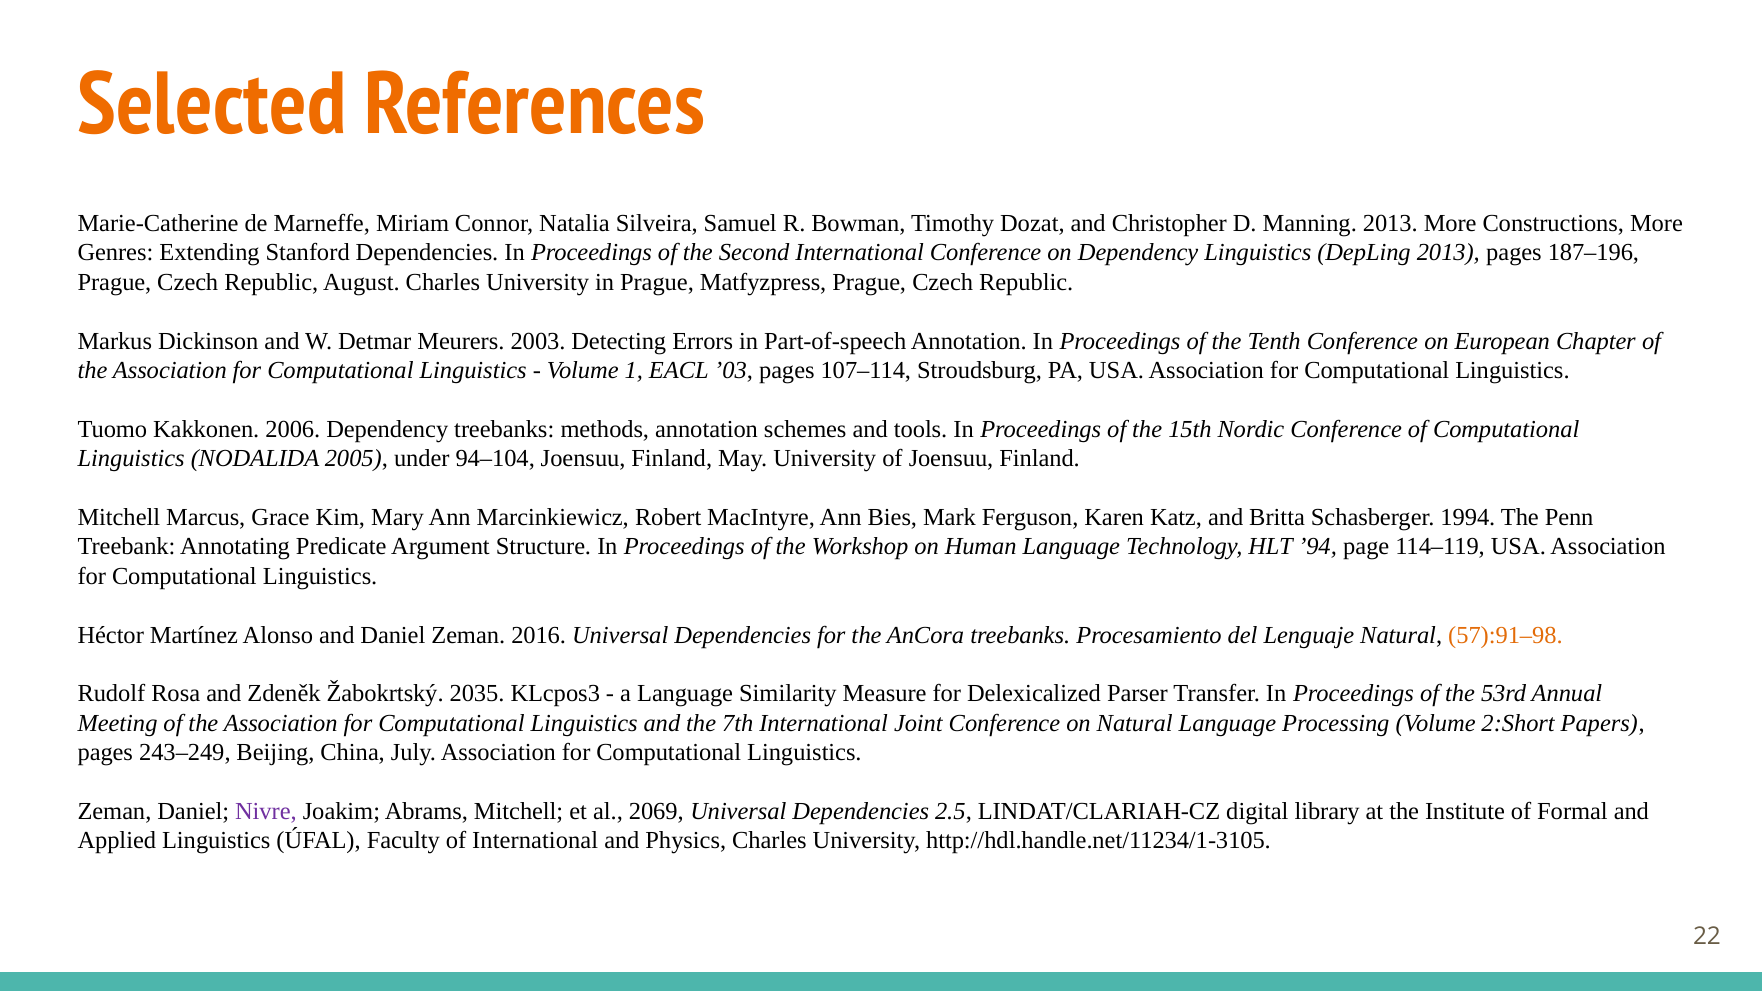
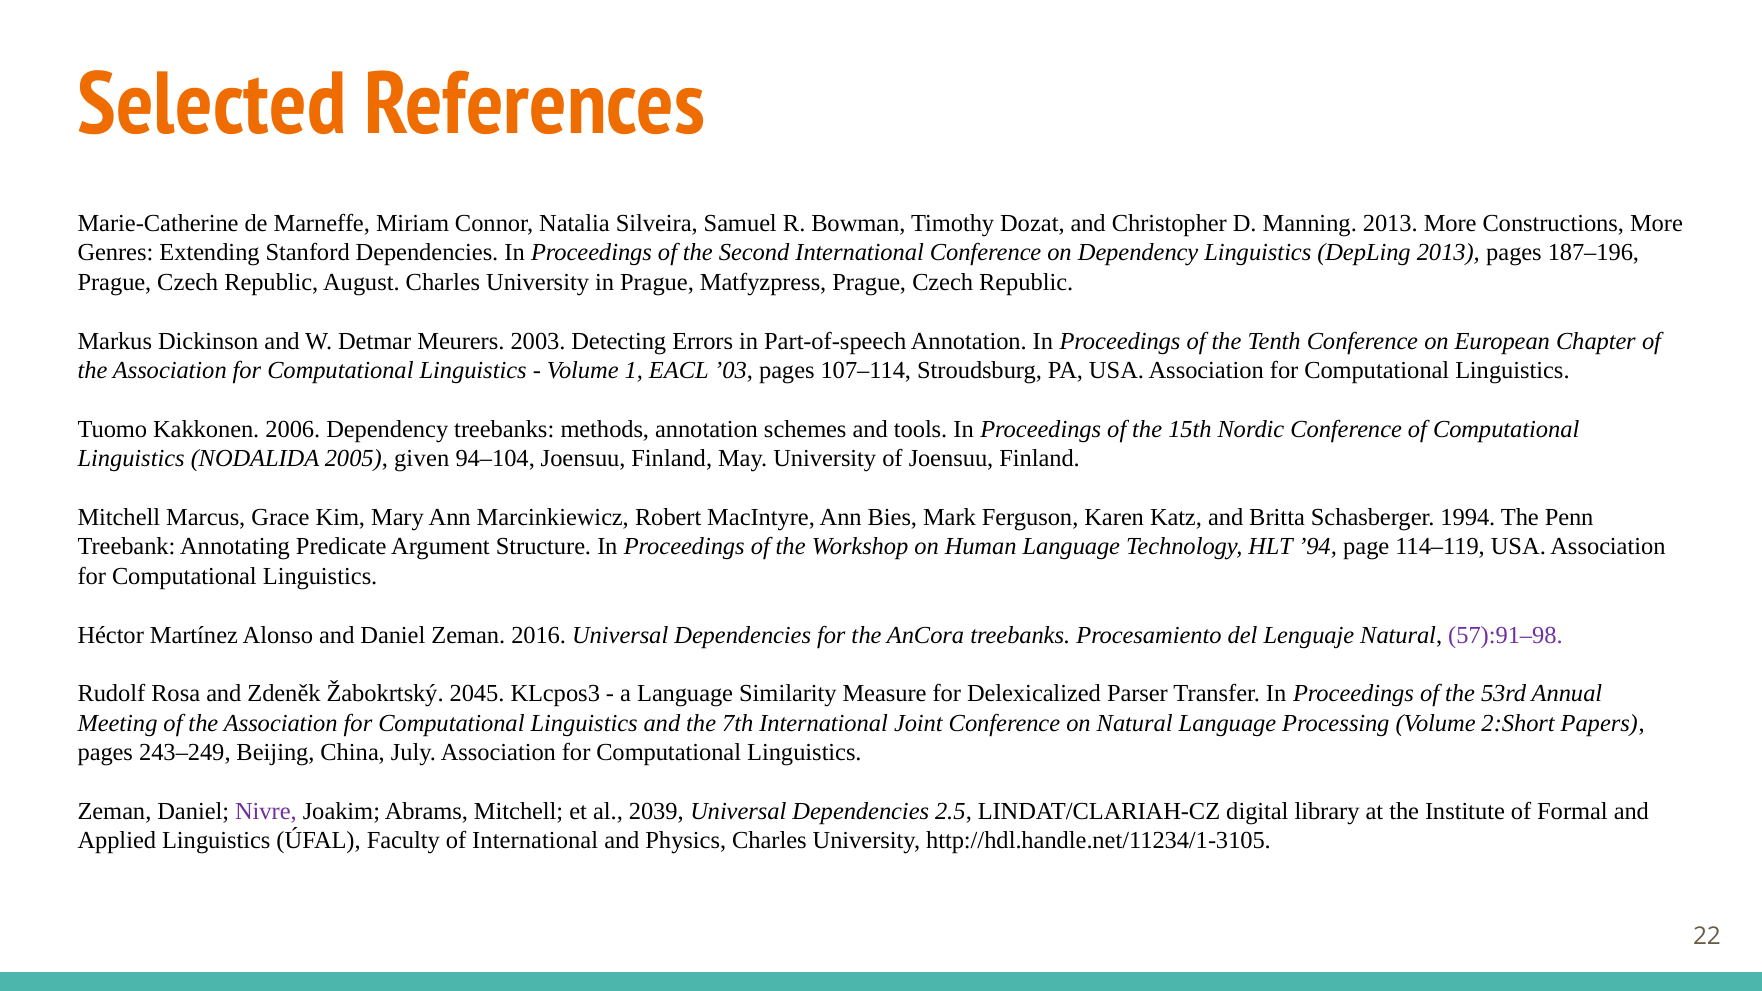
under: under -> given (422, 459)
57):91–98 colour: orange -> purple (1505, 635)
2035: 2035 -> 2045 (477, 694)
2069: 2069 -> 2039 (656, 812)
